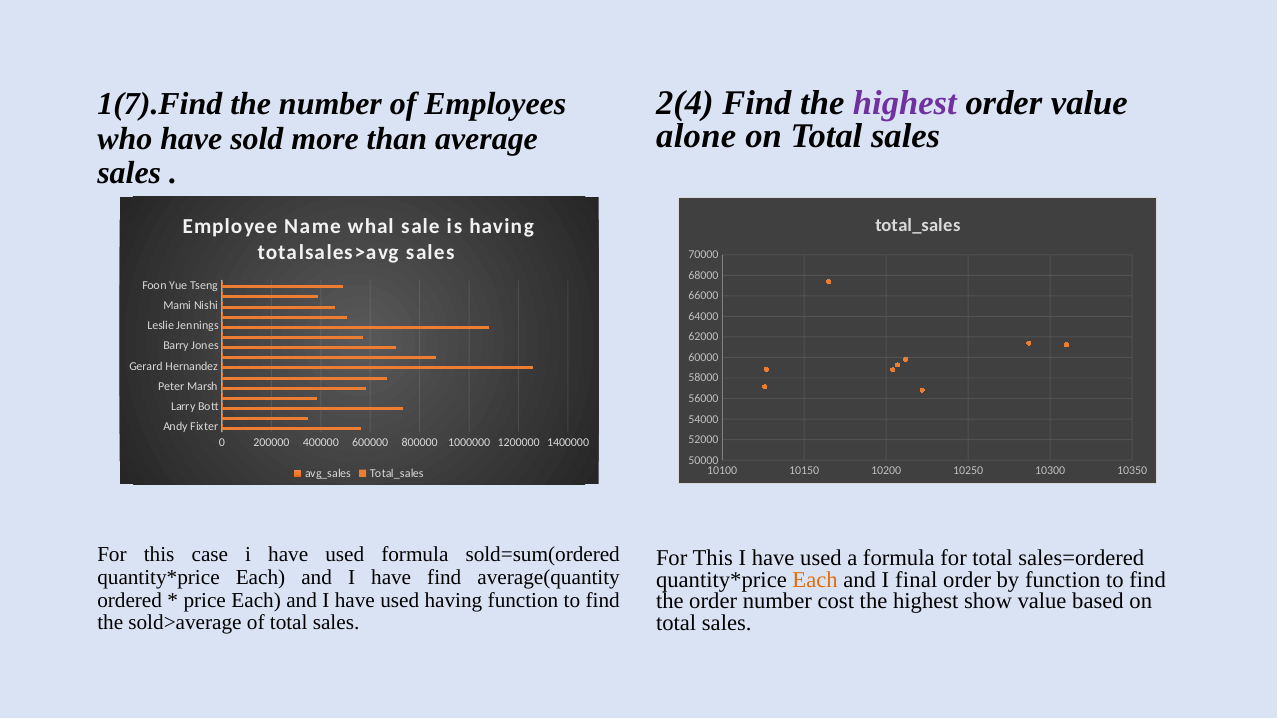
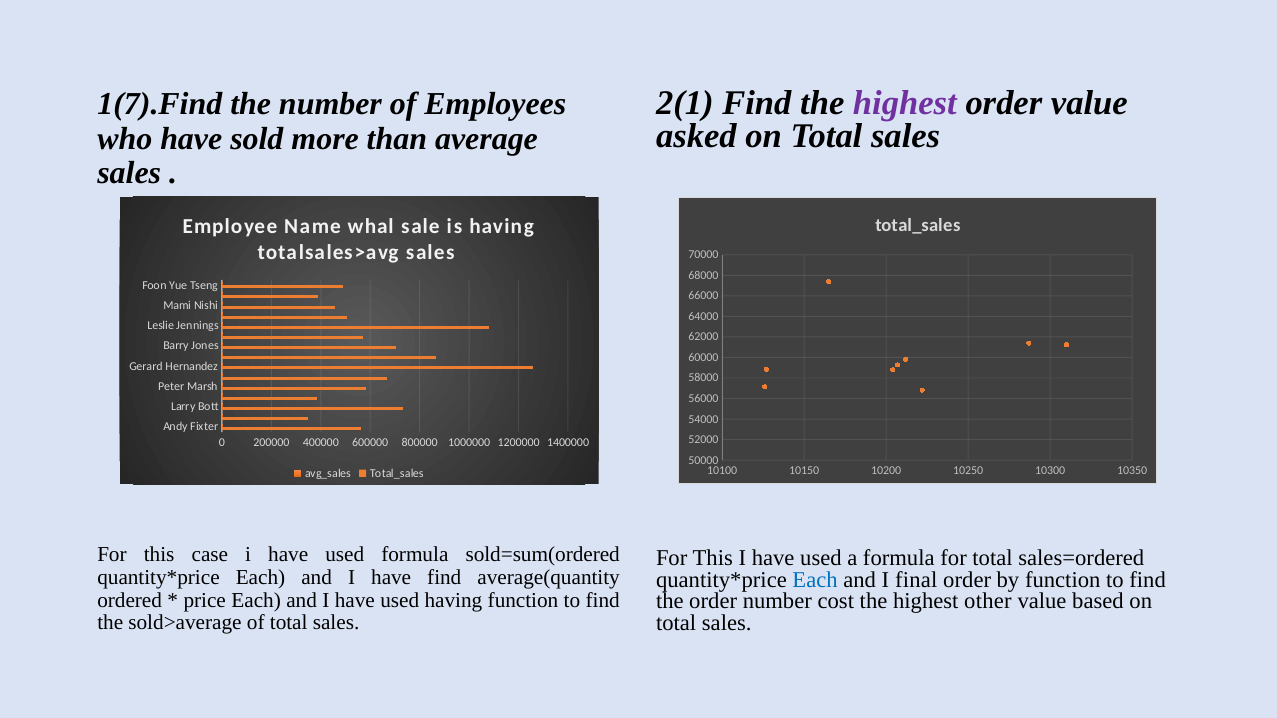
2(4: 2(4 -> 2(1 (685, 103)
alone: alone -> asked (696, 136)
Each colour: orange -> blue (815, 580)
show: show -> other (988, 602)
